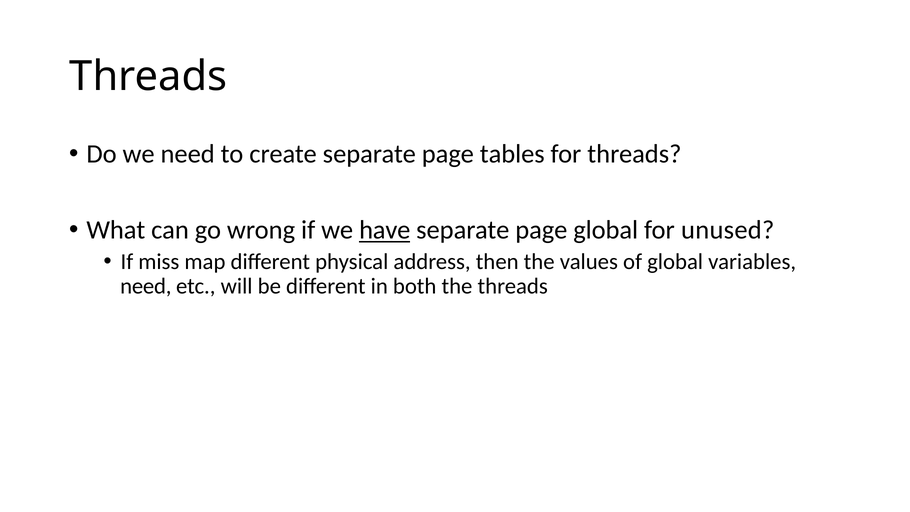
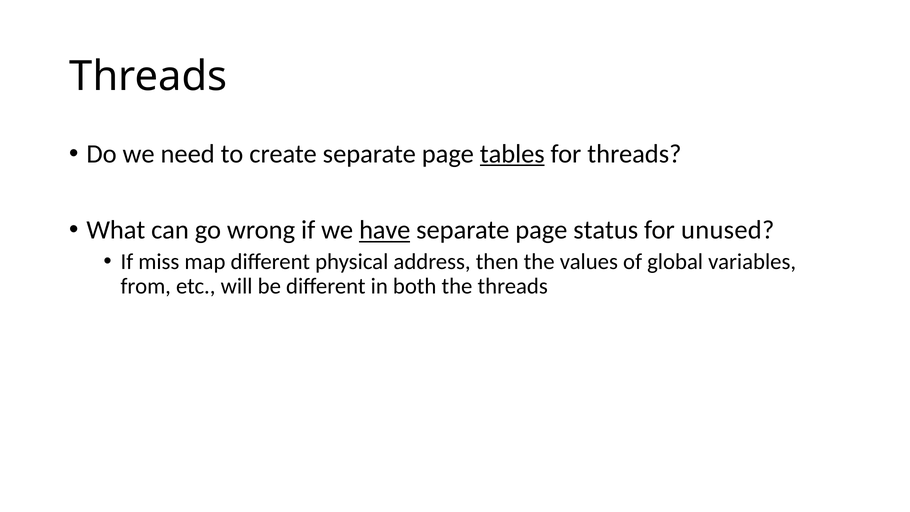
tables underline: none -> present (512, 154)
page global: global -> status (606, 230)
need: need -> from (146, 286)
